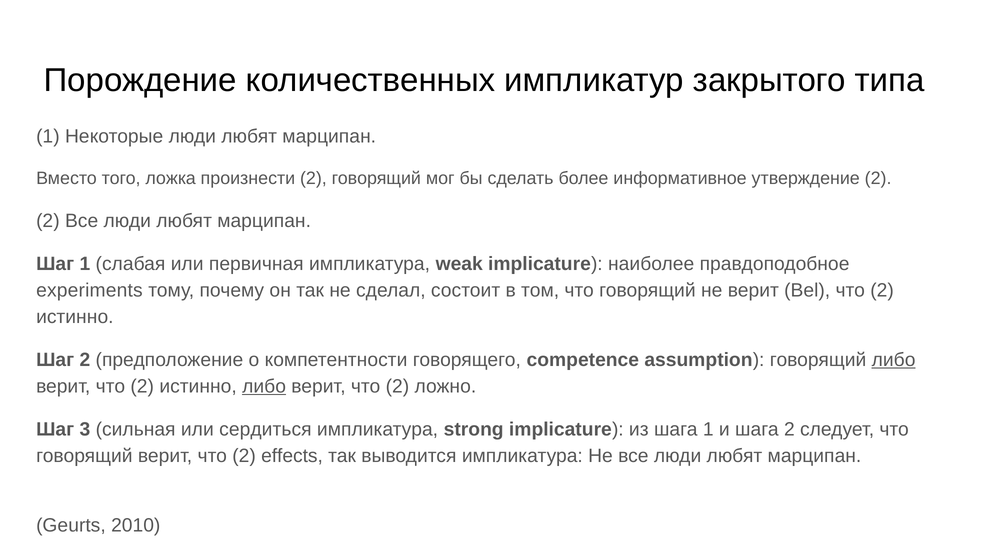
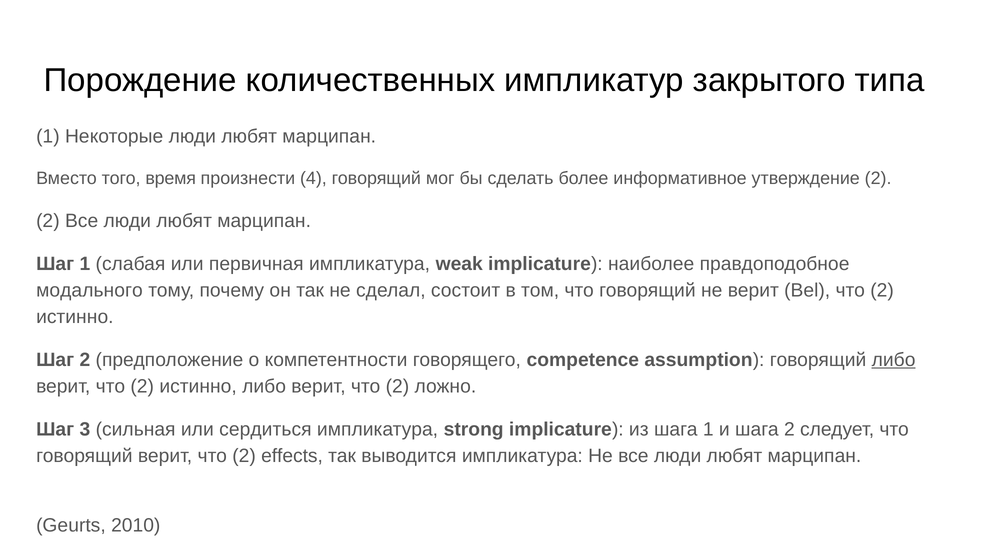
ложка: ложка -> время (171, 178)
произнести 2: 2 -> 4 (313, 178)
experiments: experiments -> модального (89, 290)
либо underline: present -> none (264, 386)
